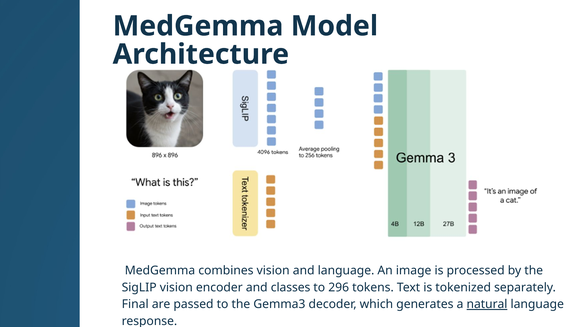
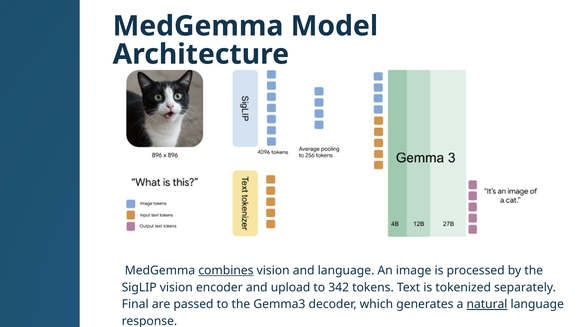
combines underline: none -> present (226, 271)
classes: classes -> upload (291, 288)
296: 296 -> 342 (339, 288)
